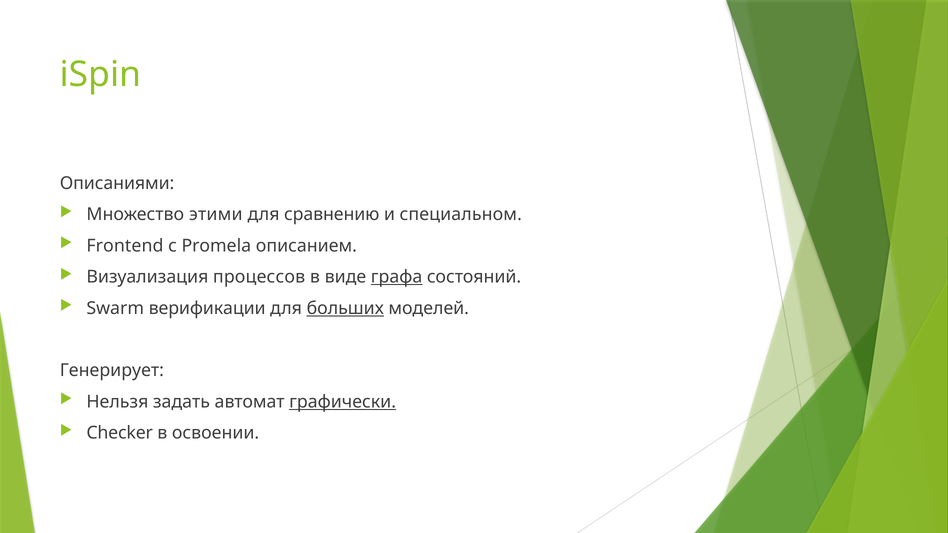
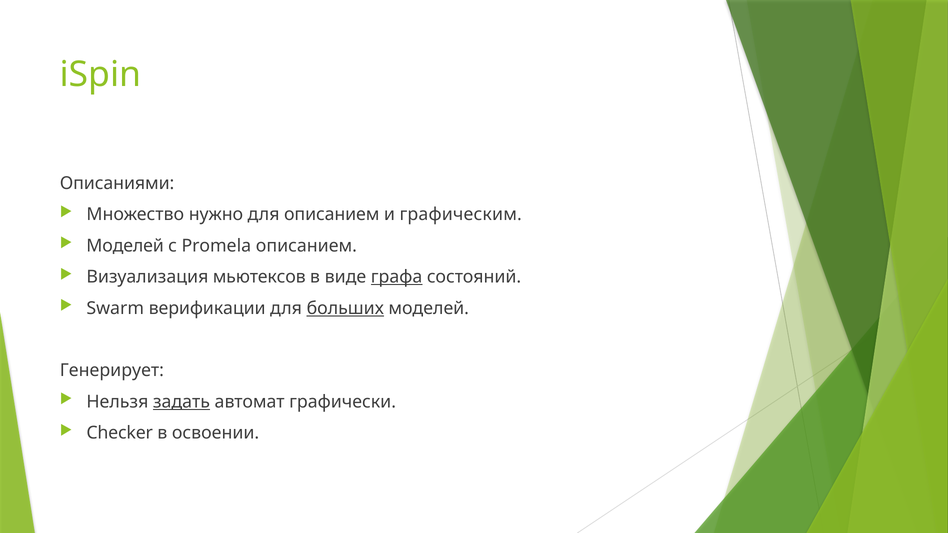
этими: этими -> нужно (216, 215)
для сравнению: сравнению -> описанием (332, 215)
специальном: специальном -> графическим (461, 215)
Frontend: Frontend -> Моделей (125, 246)
процессов: процессов -> мьютексов (259, 277)
задать underline: none -> present (181, 402)
графически underline: present -> none (343, 402)
